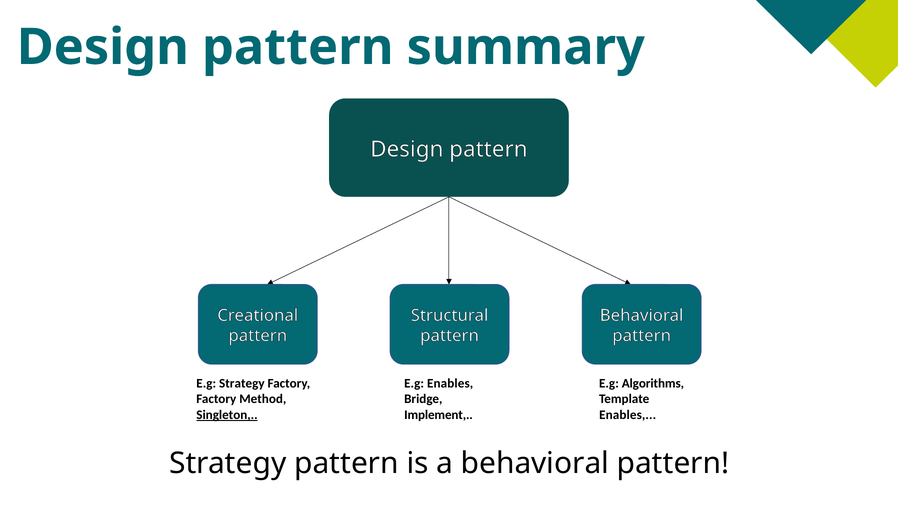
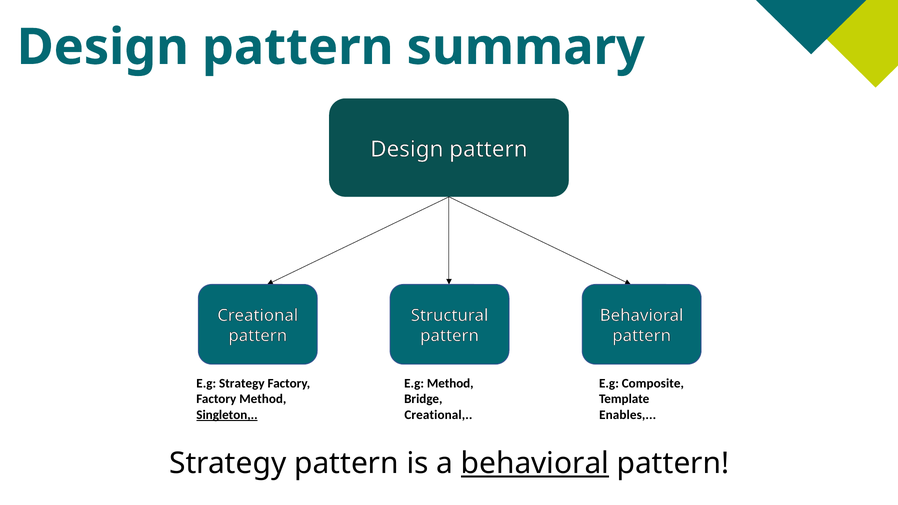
E.g Enables: Enables -> Method (450, 384)
Algorithms: Algorithms -> Composite (653, 384)
Implement: Implement -> Creational (438, 415)
behavioral underline: none -> present (535, 464)
